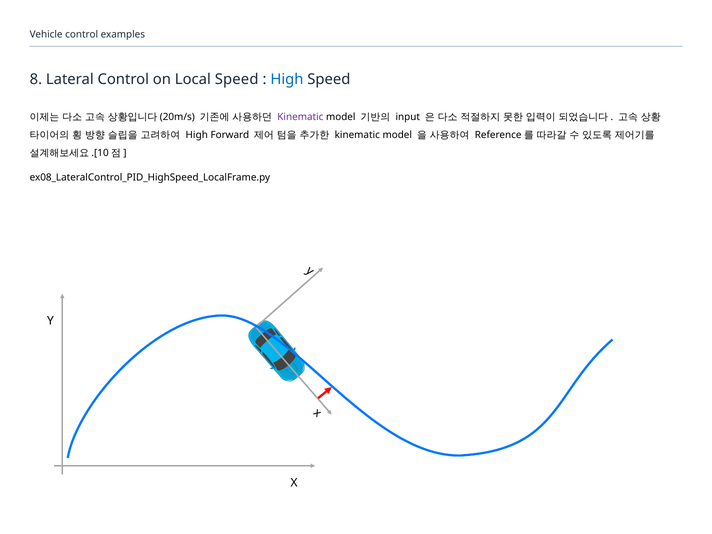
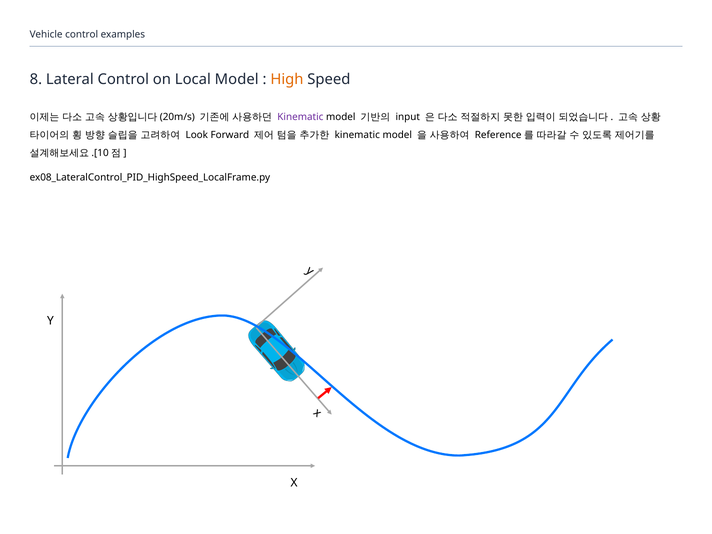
Local Speed: Speed -> Model (237, 79)
High colour: blue -> orange (287, 79)
High: High -> Look (197, 135)
